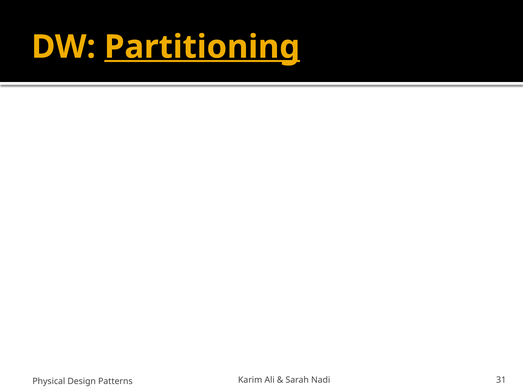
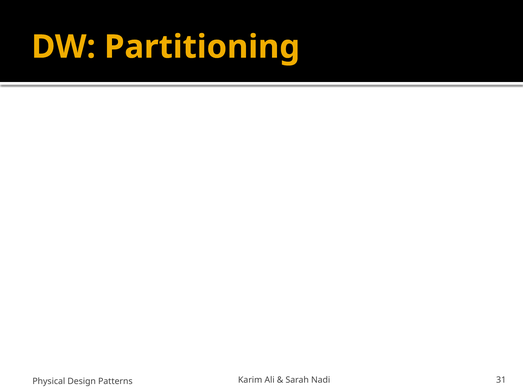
Partitioning underline: present -> none (202, 47)
